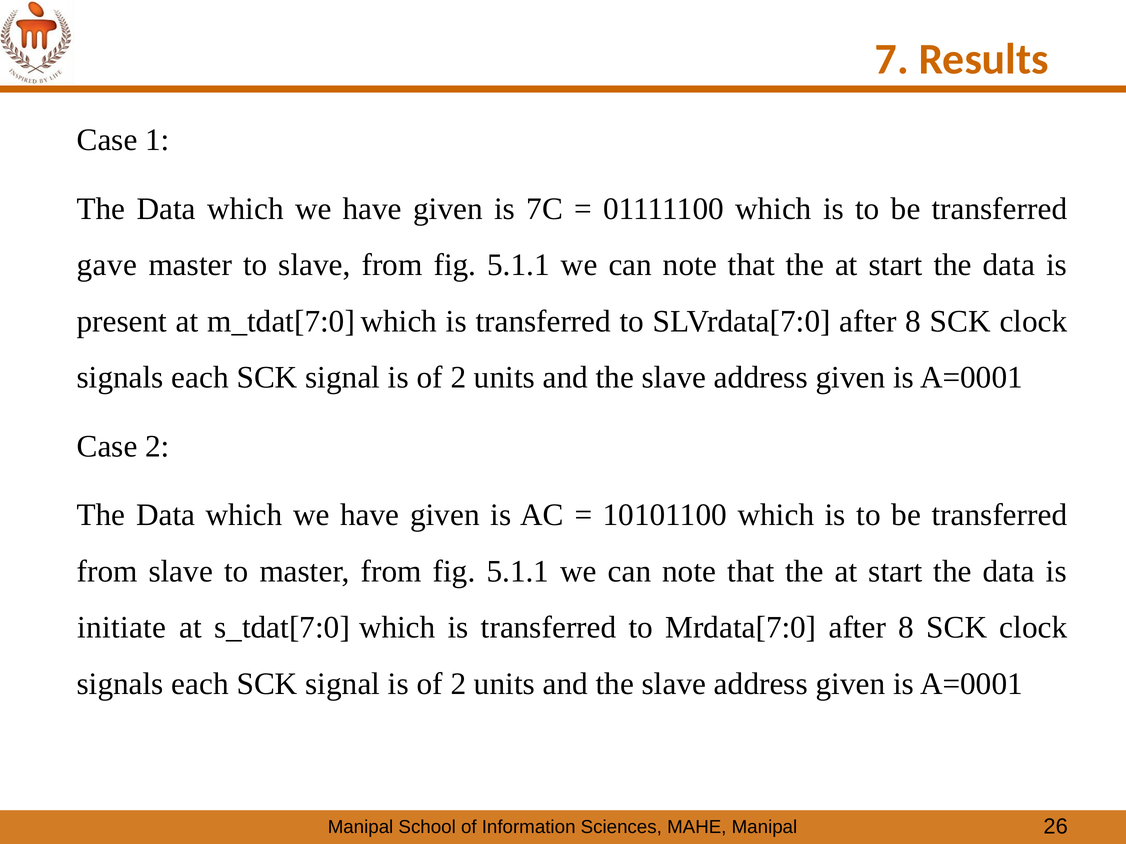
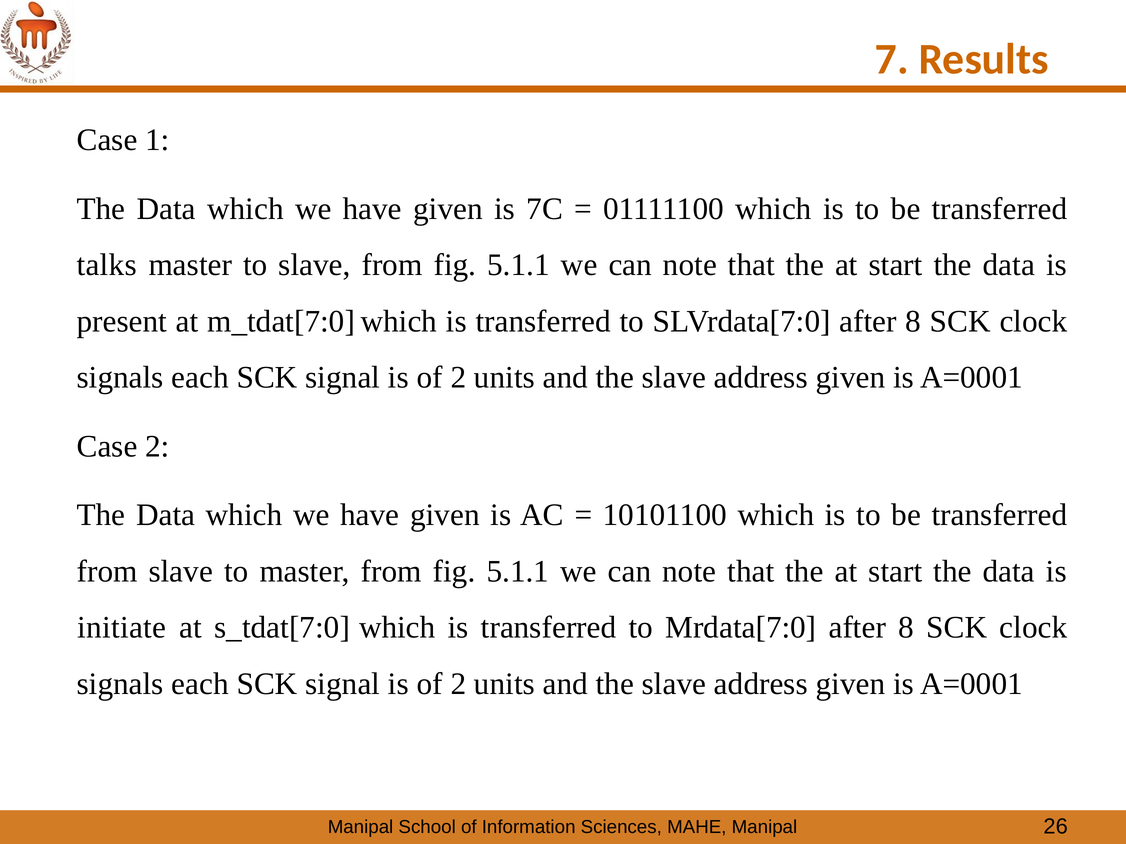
gave: gave -> talks (107, 265)
